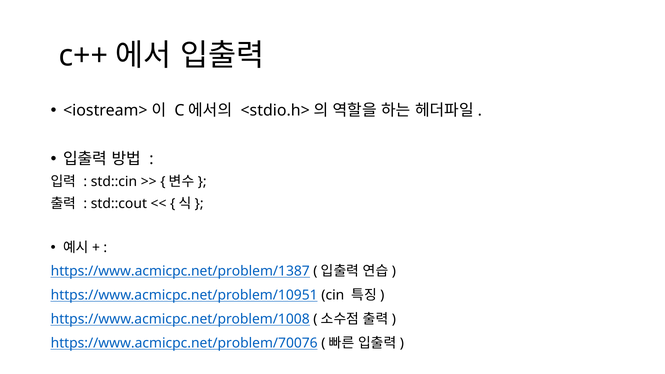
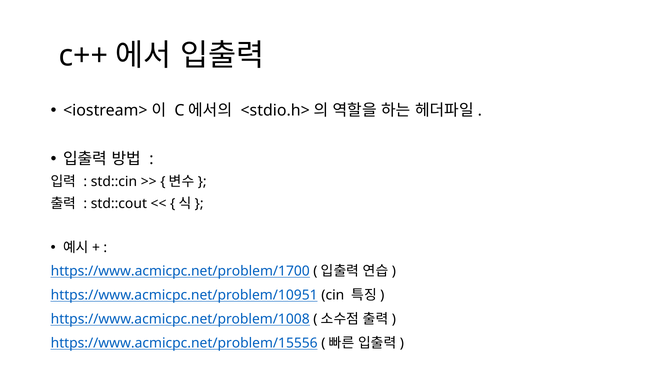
https://www.acmicpc.net/problem/1387: https://www.acmicpc.net/problem/1387 -> https://www.acmicpc.net/problem/1700 (180, 271)
https://www.acmicpc.net/problem/70076: https://www.acmicpc.net/problem/70076 -> https://www.acmicpc.net/problem/15556 (184, 343)
